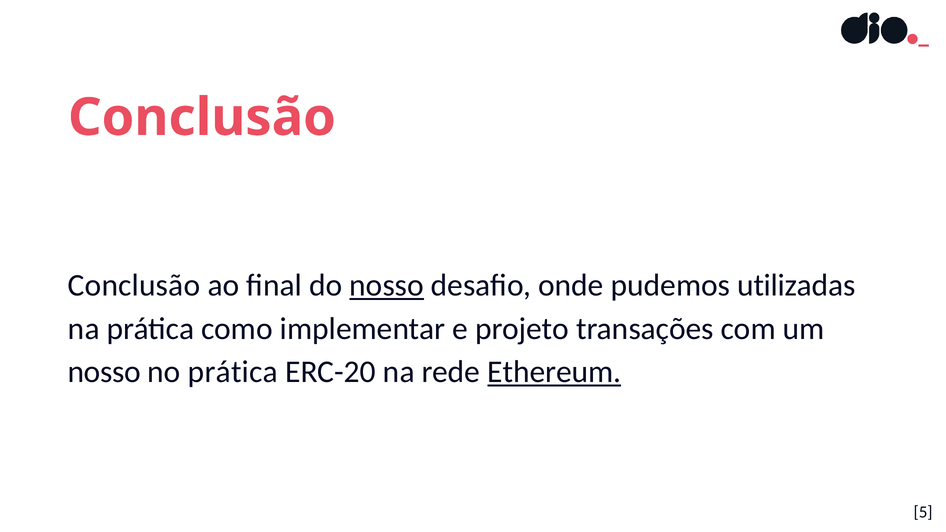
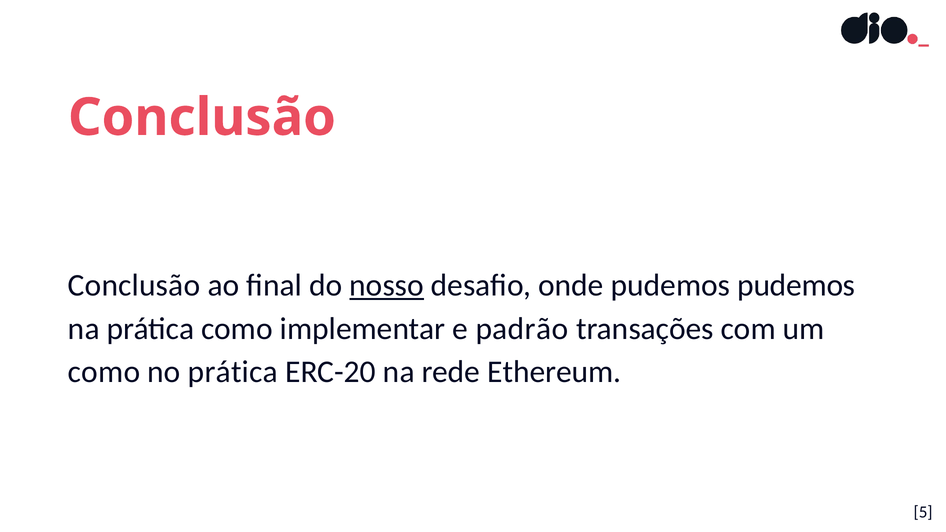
pudemos utilizadas: utilizadas -> pudemos (796, 286)
projeto: projeto -> padrão (522, 329)
nosso: nosso -> como (104, 372)
Ethereum underline: present -> none (554, 372)
